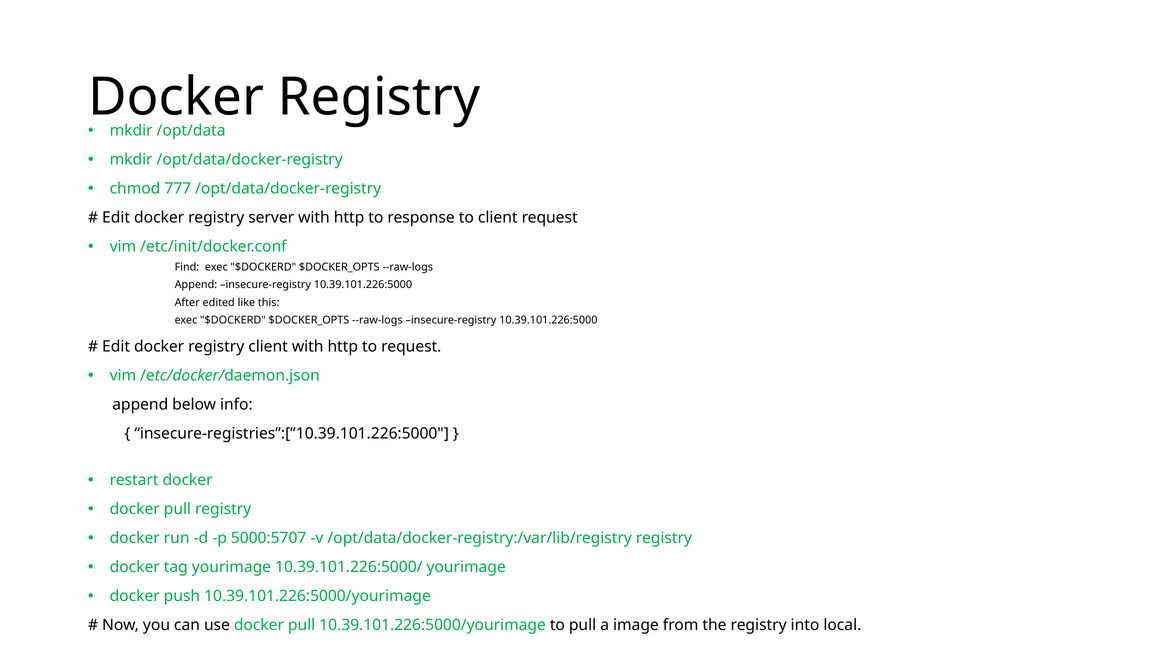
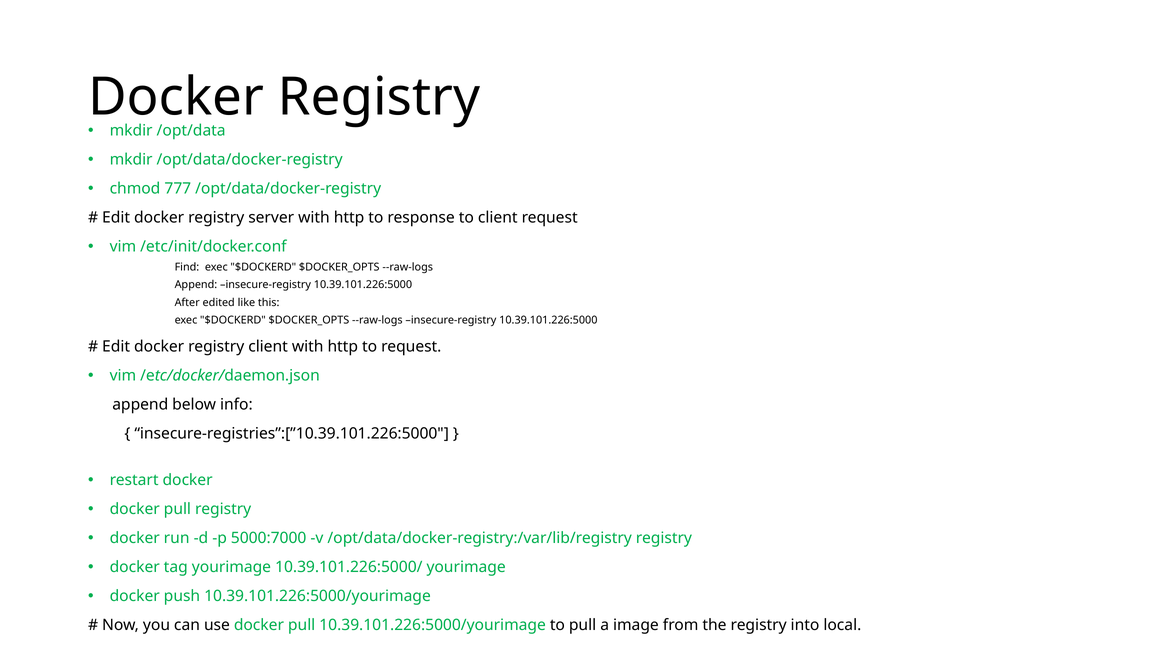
5000:5707: 5000:5707 -> 5000:7000 (269, 538)
